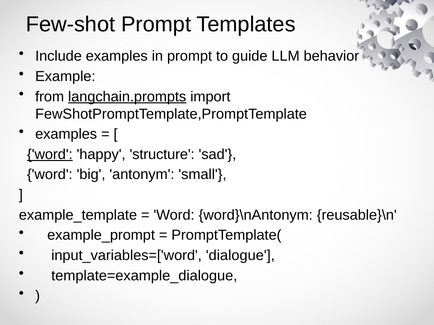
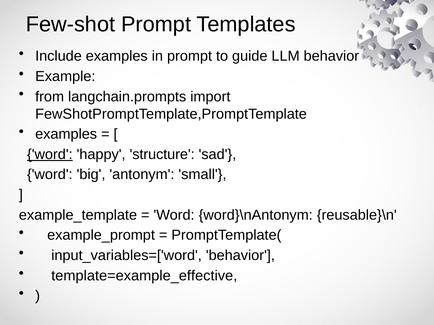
langchain.prompts underline: present -> none (127, 97)
input_variables=['word dialogue: dialogue -> behavior (240, 256)
template=example_dialogue: template=example_dialogue -> template=example_effective (144, 276)
